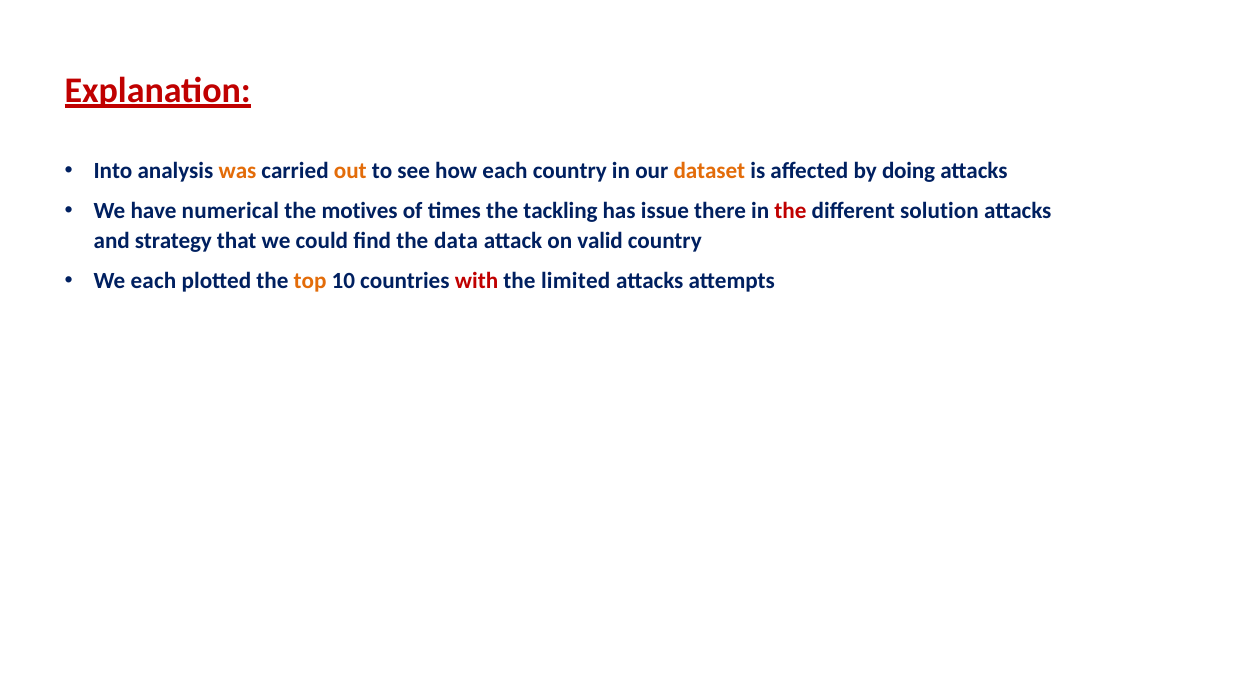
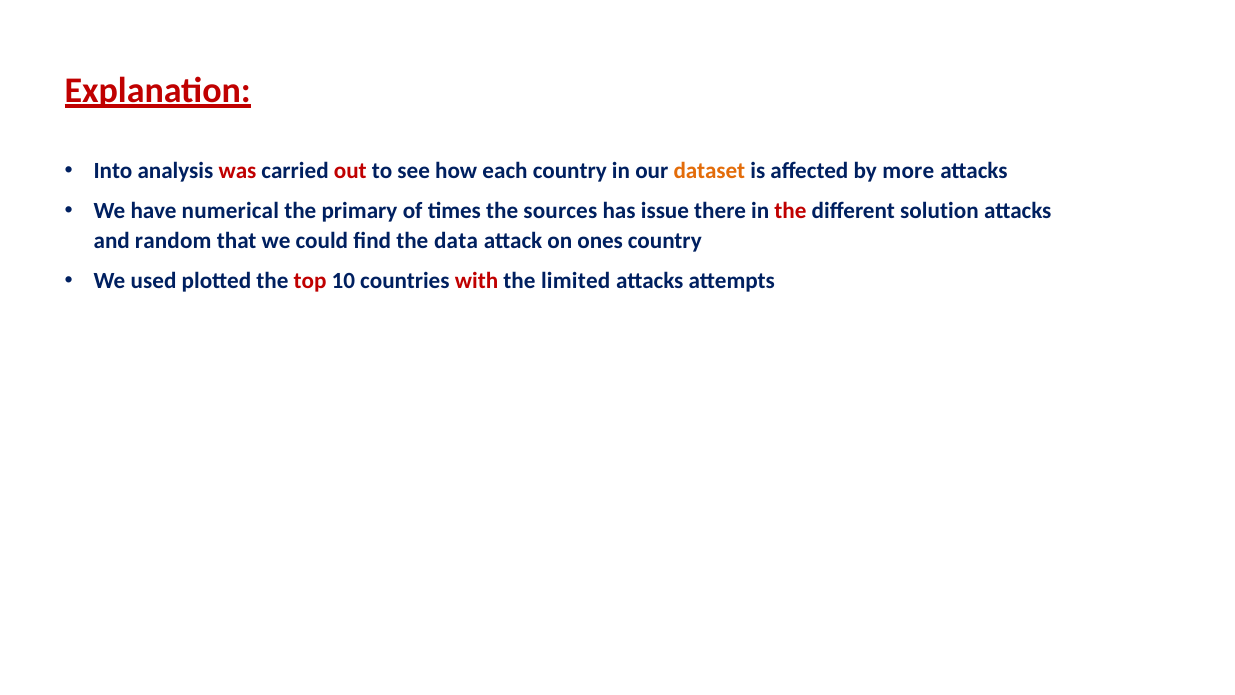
was colour: orange -> red (237, 171)
out colour: orange -> red (350, 171)
doing: doing -> more (908, 171)
motives: motives -> primary (359, 211)
tackling: tackling -> sources (560, 211)
strategy: strategy -> random (173, 241)
valid: valid -> ones (600, 241)
We each: each -> used (154, 281)
top colour: orange -> red (310, 281)
